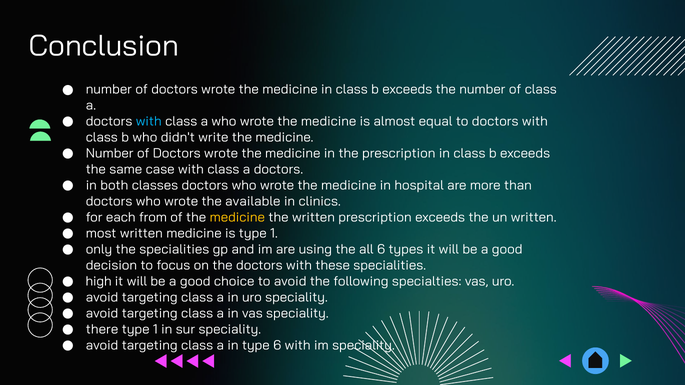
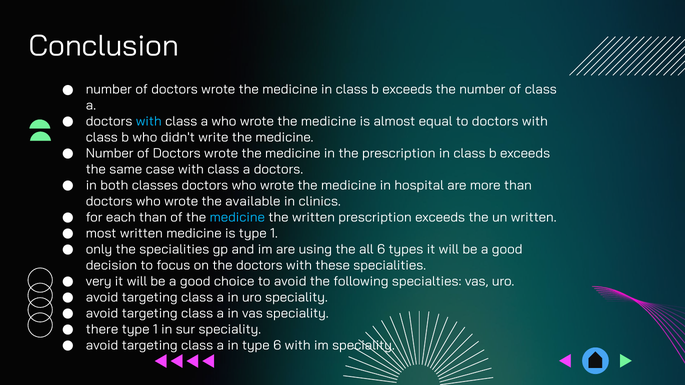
each from: from -> than (153, 218)
medicine colour: yellow -> light blue (237, 218)
high: high -> very (99, 281)
